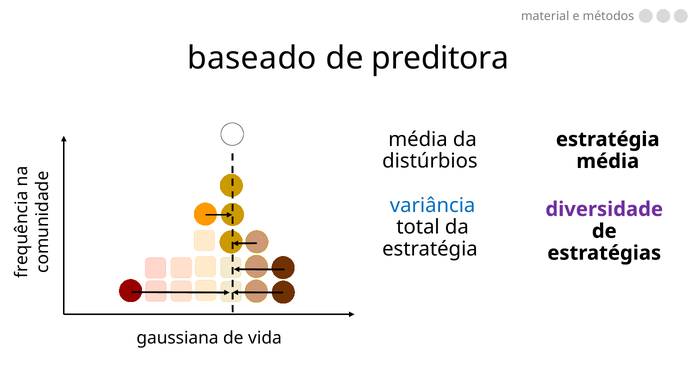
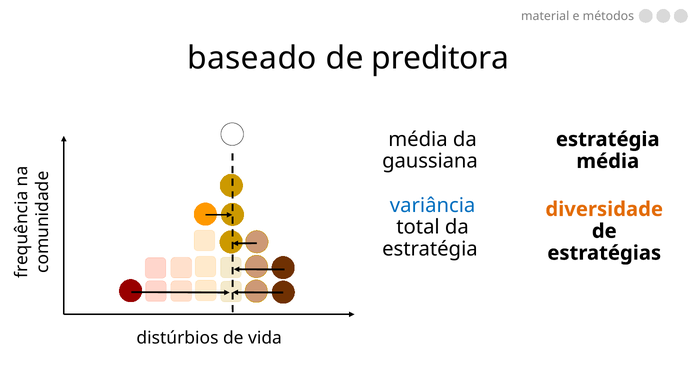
distúrbios: distúrbios -> gaussiana (430, 161)
diversidade colour: purple -> orange (604, 210)
gaussiana: gaussiana -> distúrbios (177, 339)
